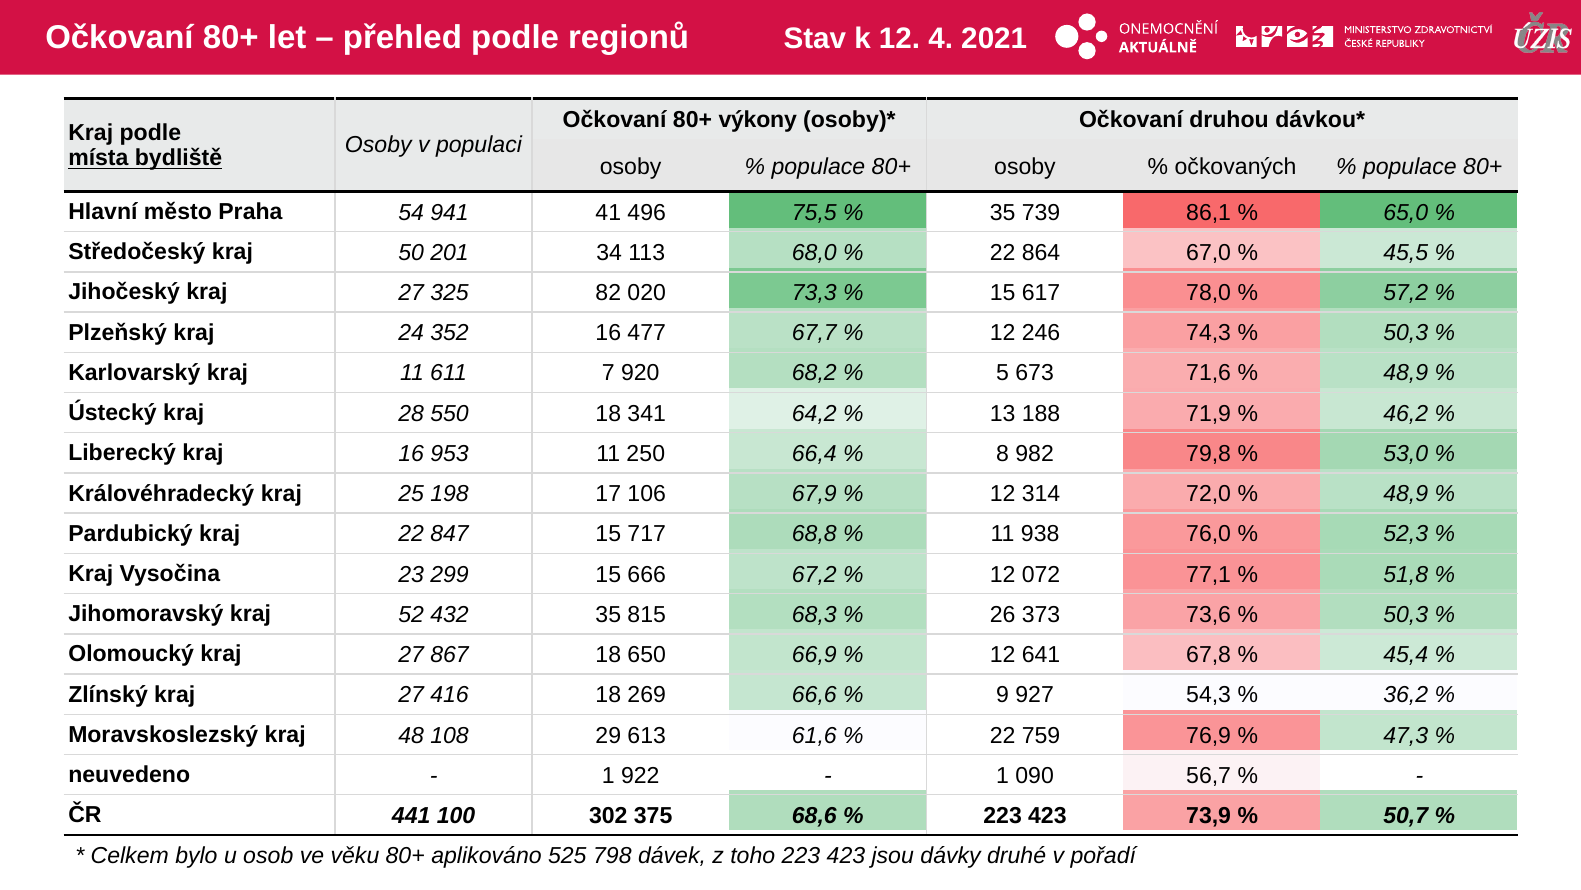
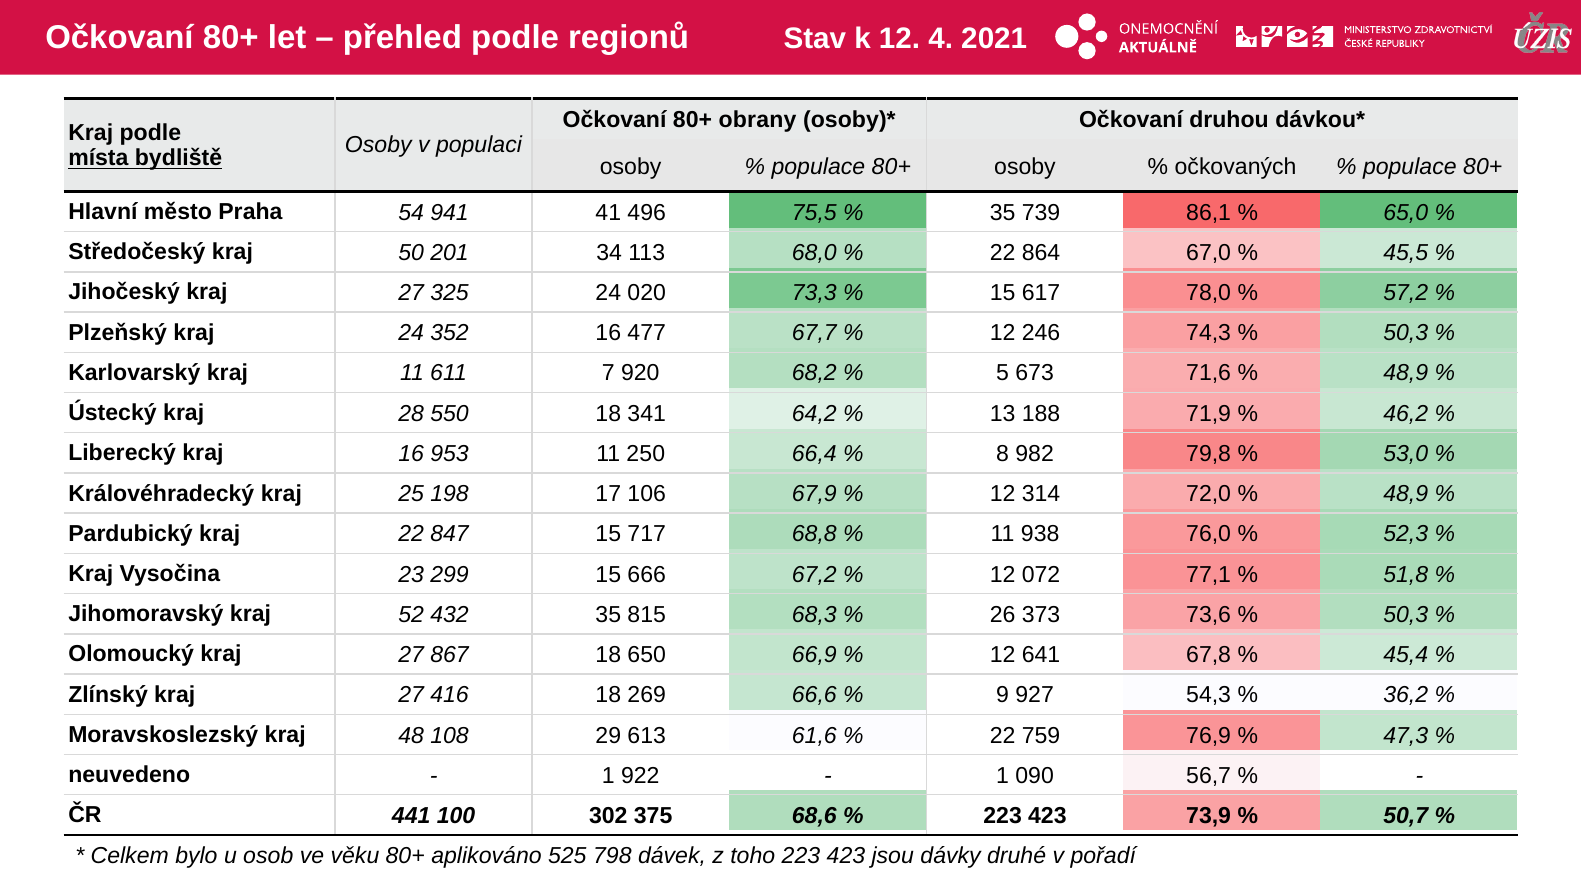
výkony: výkony -> obrany (757, 120)
325 82: 82 -> 24 (608, 293)
